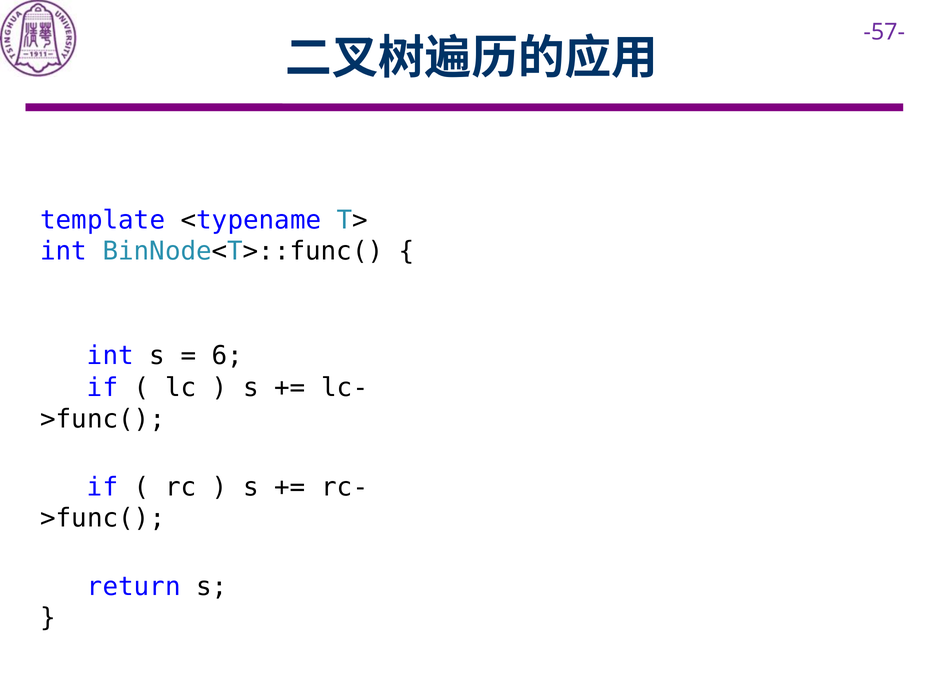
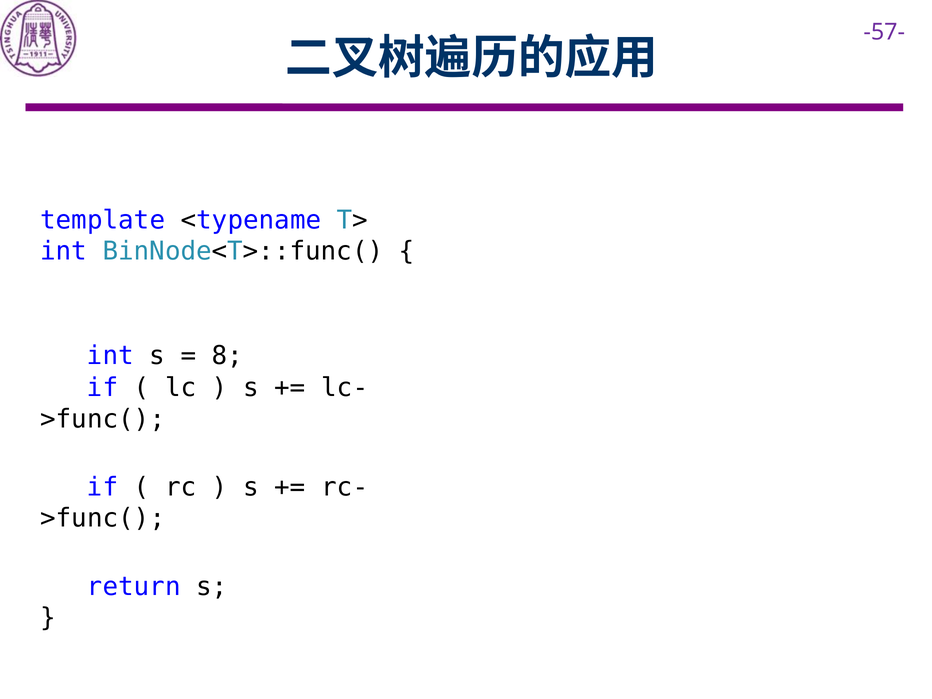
6: 6 -> 8 (227, 356)
